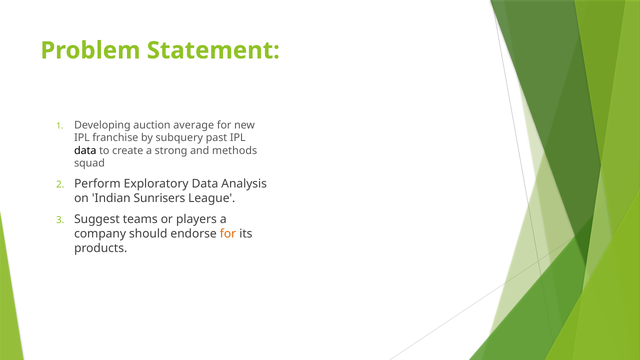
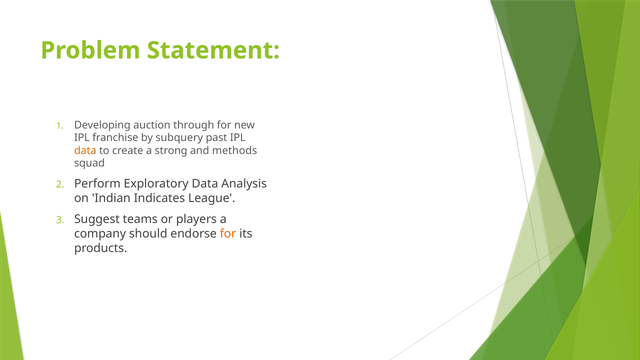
average: average -> through (194, 125)
data colour: black -> orange (85, 151)
Sunrisers: Sunrisers -> Indicates (159, 198)
